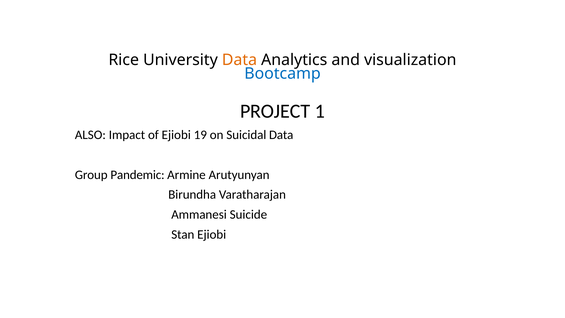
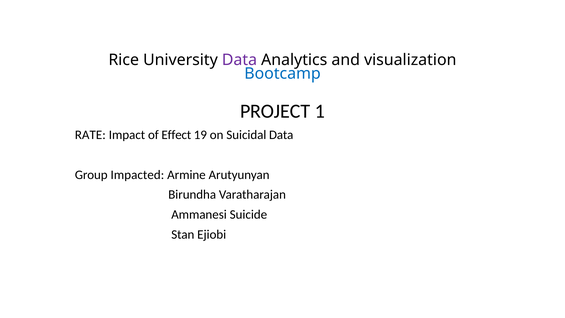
Data colour: orange -> purple (239, 60)
ALSO: ALSO -> RATE (90, 135)
of Ejiobi: Ejiobi -> Effect (176, 135)
Pandemic: Pandemic -> Impacted (137, 175)
